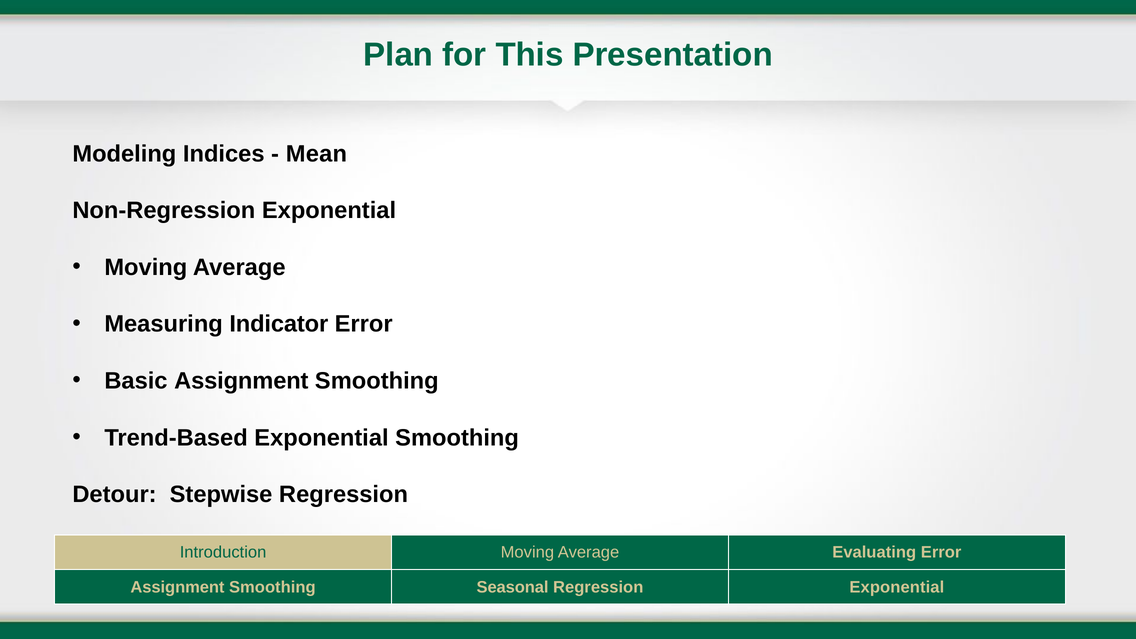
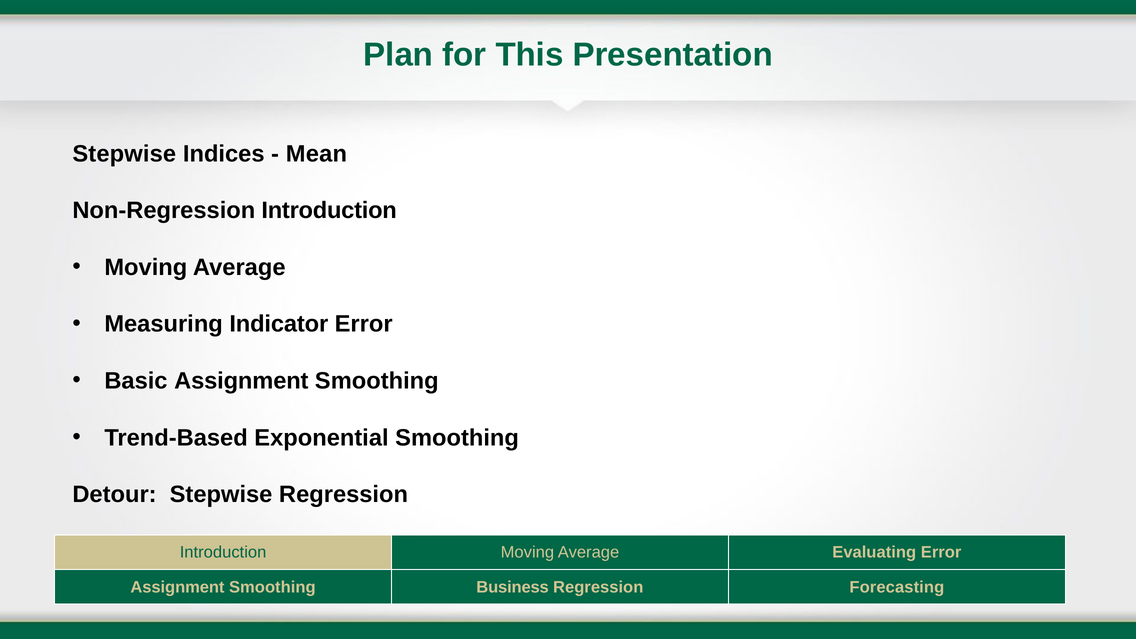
Modeling: Modeling -> Stepwise (124, 154)
Non-Regression Exponential: Exponential -> Introduction (329, 211)
Seasonal: Seasonal -> Business (513, 587)
Regression Exponential: Exponential -> Forecasting (897, 587)
